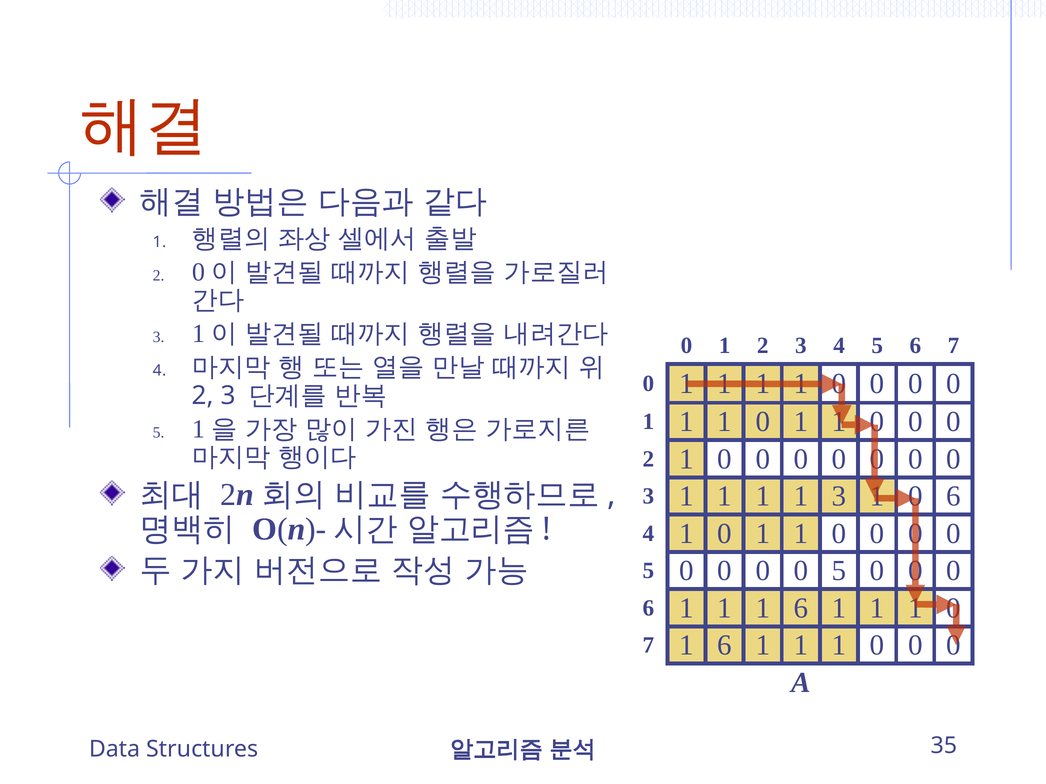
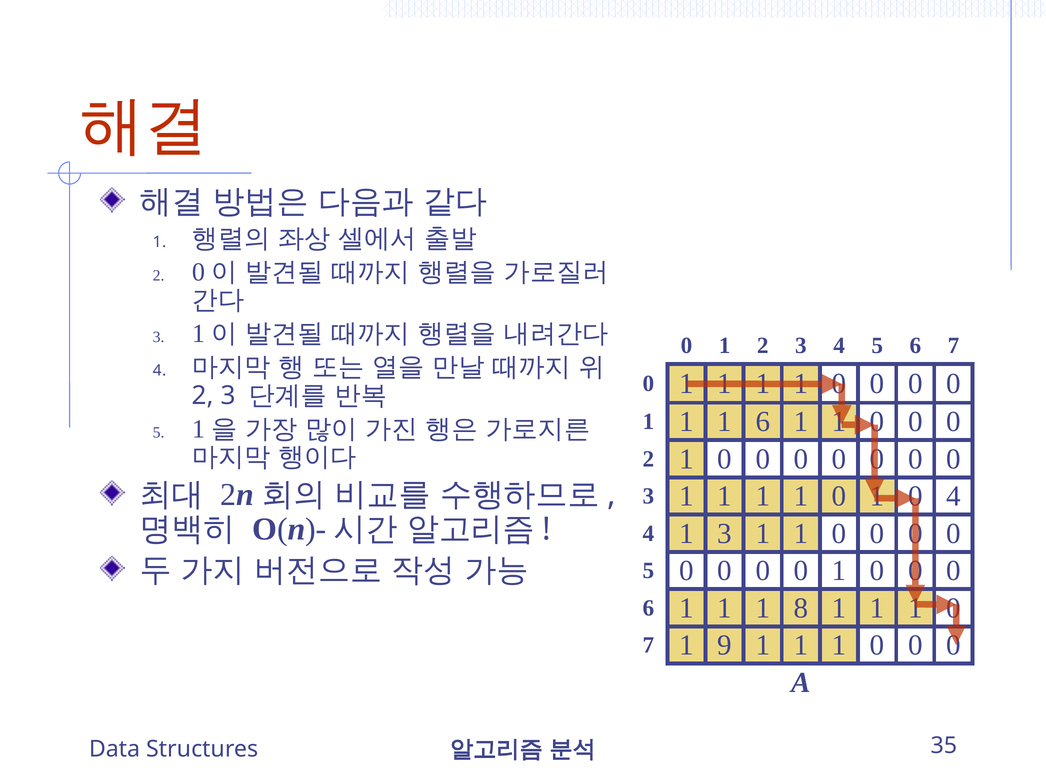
0: 0 -> 6 (763, 422)
3: 3 -> 0 (839, 497)
6: 6 -> 4 (953, 497)
4 1 0: 0 -> 3 (725, 534)
5: 5 -> 1 (839, 571)
1 1 6: 6 -> 8 (801, 608)
7 1 6: 6 -> 9 (725, 646)
